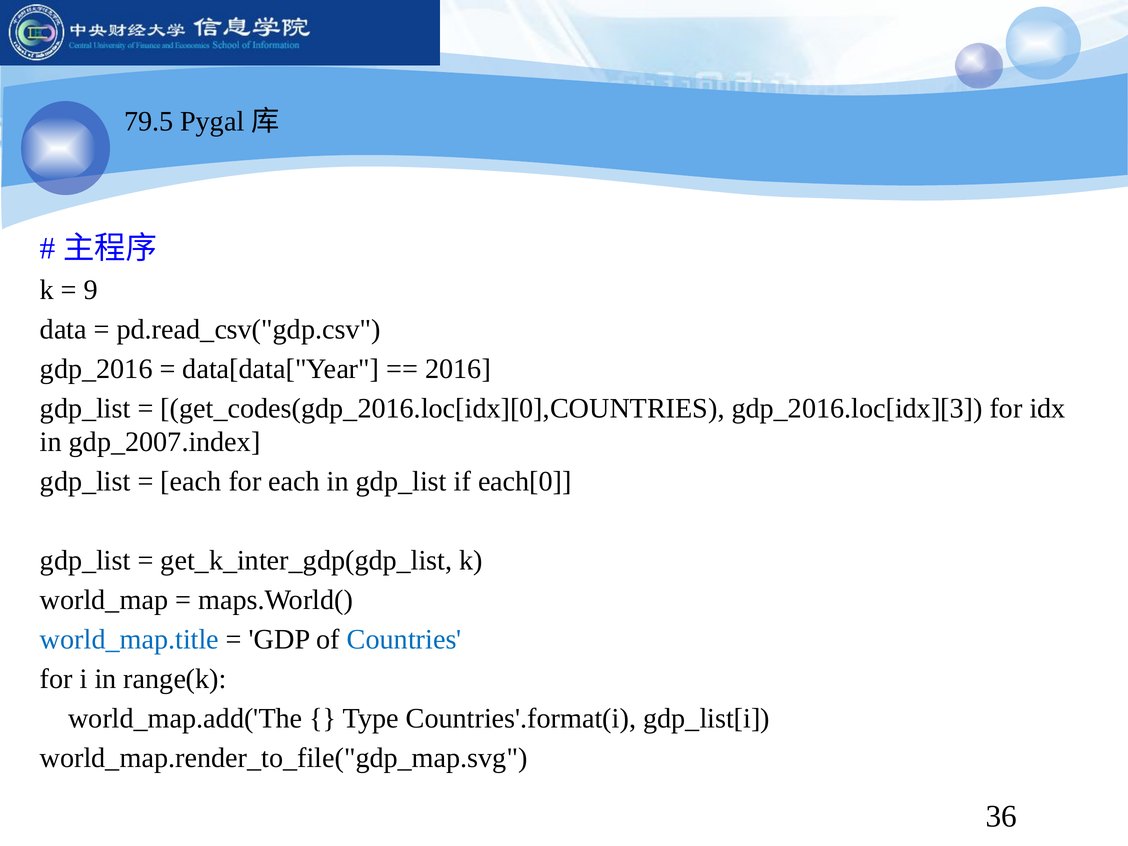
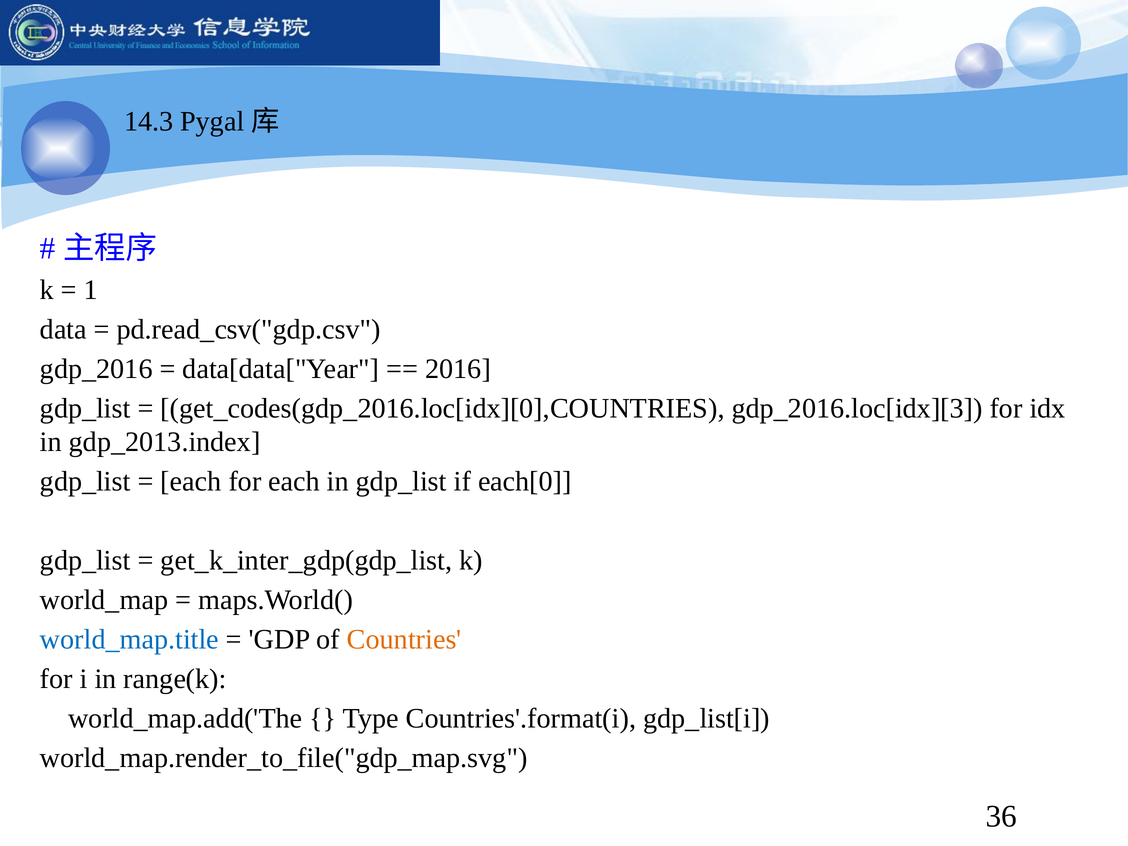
79.5: 79.5 -> 14.3 (149, 121)
9: 9 -> 1 (91, 290)
gdp_2007.index: gdp_2007.index -> gdp_2013.index (165, 442)
Countries colour: blue -> orange (404, 639)
